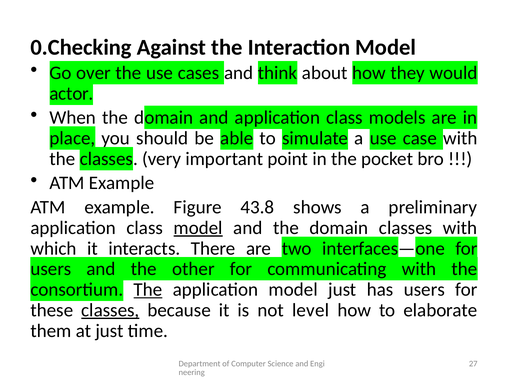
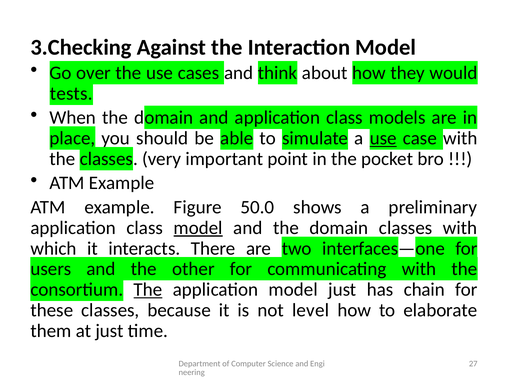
0.Checking: 0.Checking -> 3.Checking (81, 47)
actor: actor -> tests (71, 94)
use underline: none -> present (383, 138)
43.8: 43.8 -> 50.0 (257, 207)
has users: users -> chain (424, 290)
classes underline: present -> none (110, 310)
